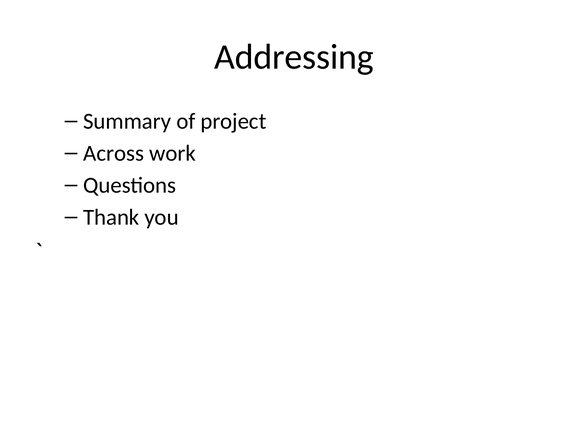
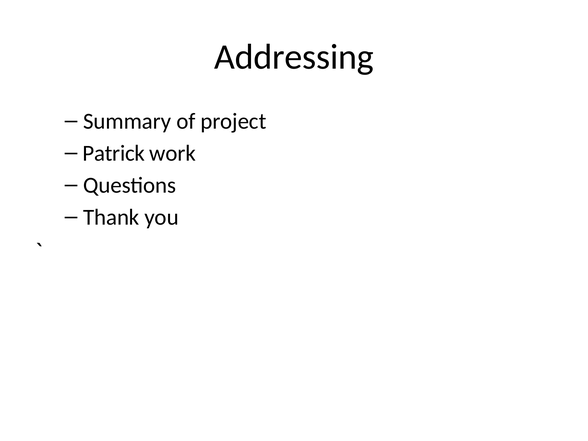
Across: Across -> Patrick (114, 153)
